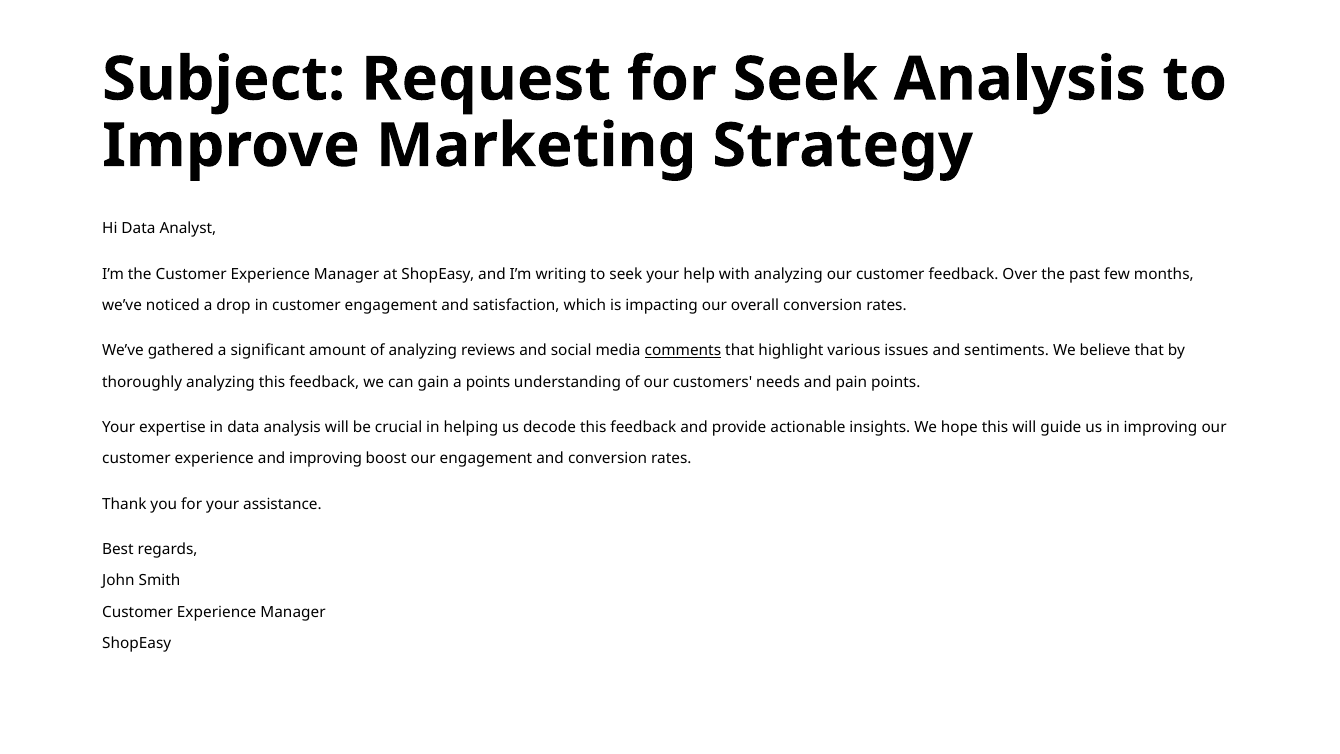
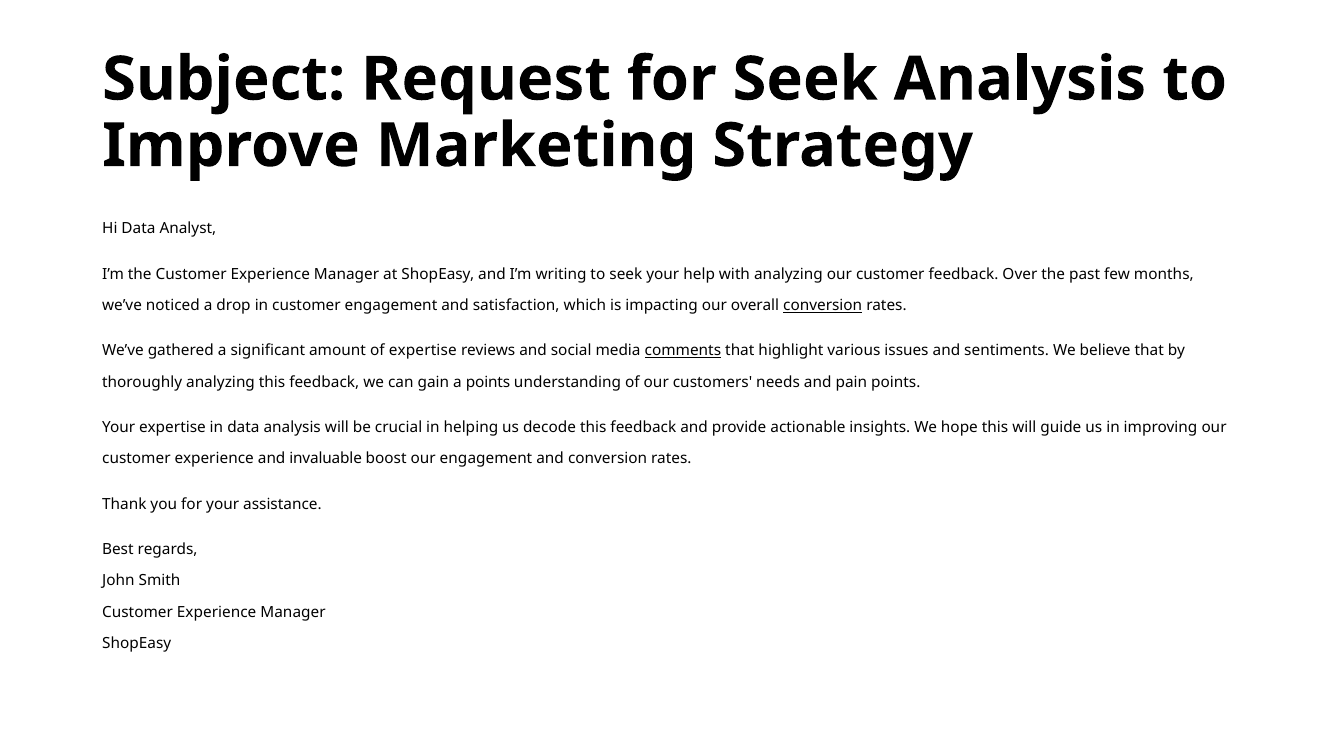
conversion underline: none -> present (823, 305)
of analyzing: analyzing -> expertise (423, 351)
and improving: improving -> invaluable (326, 459)
